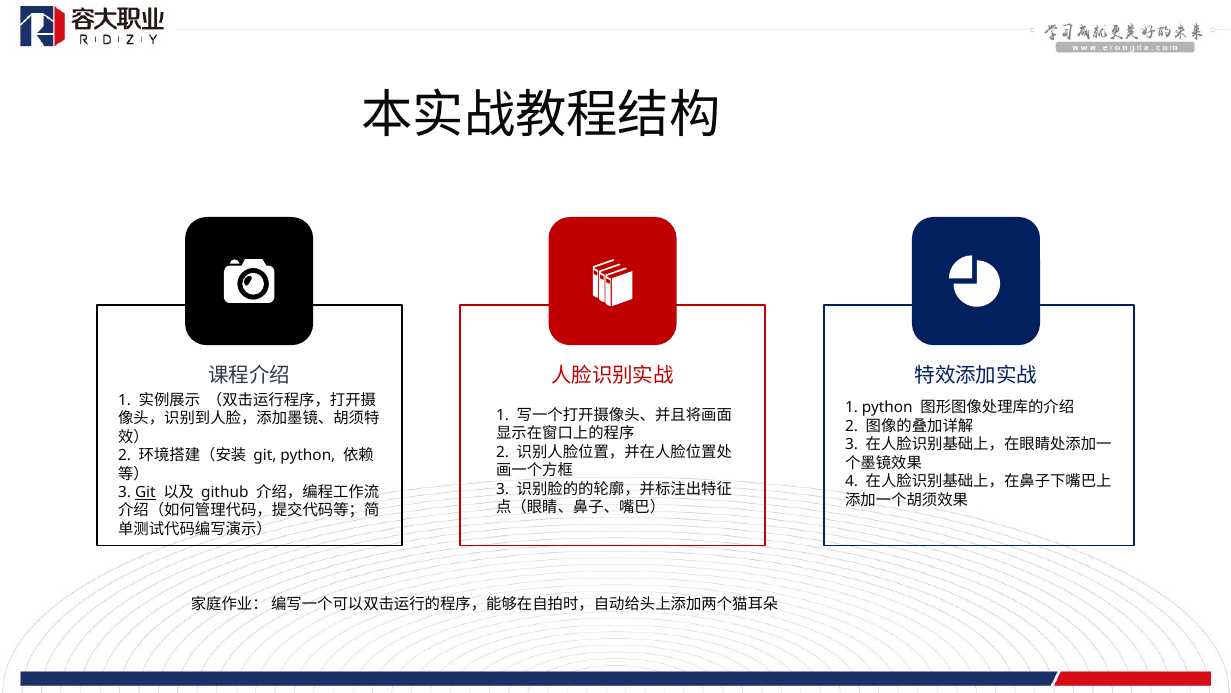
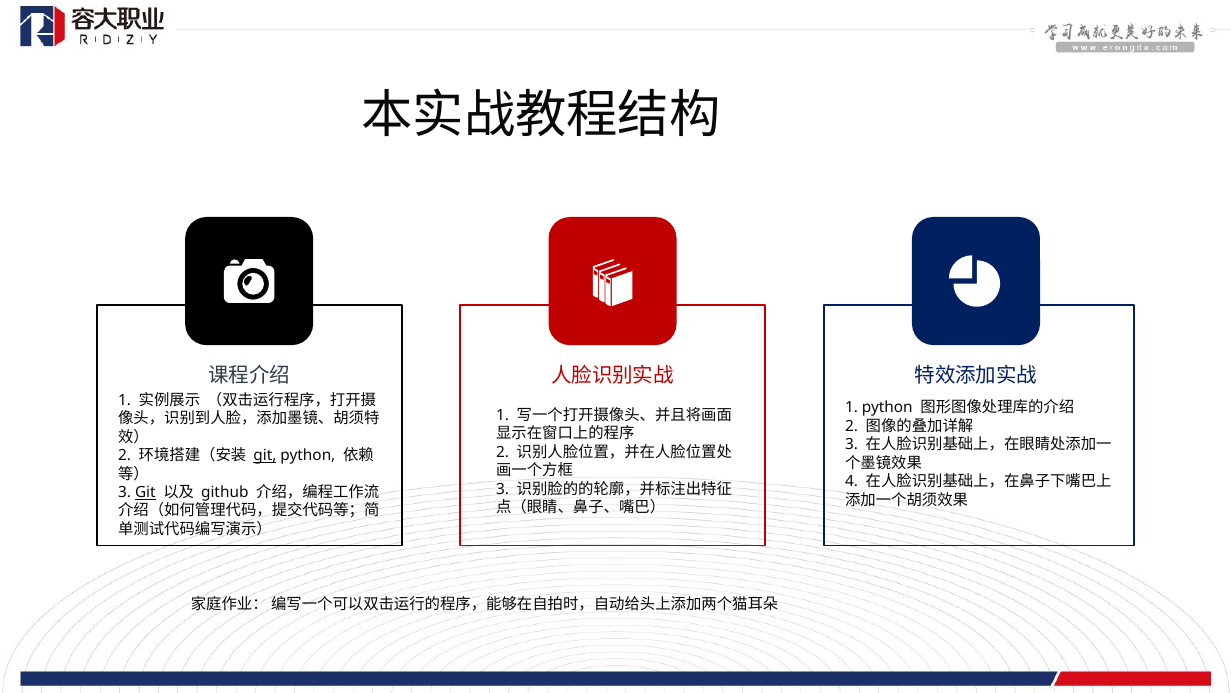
git underline: none -> present (265, 455)
